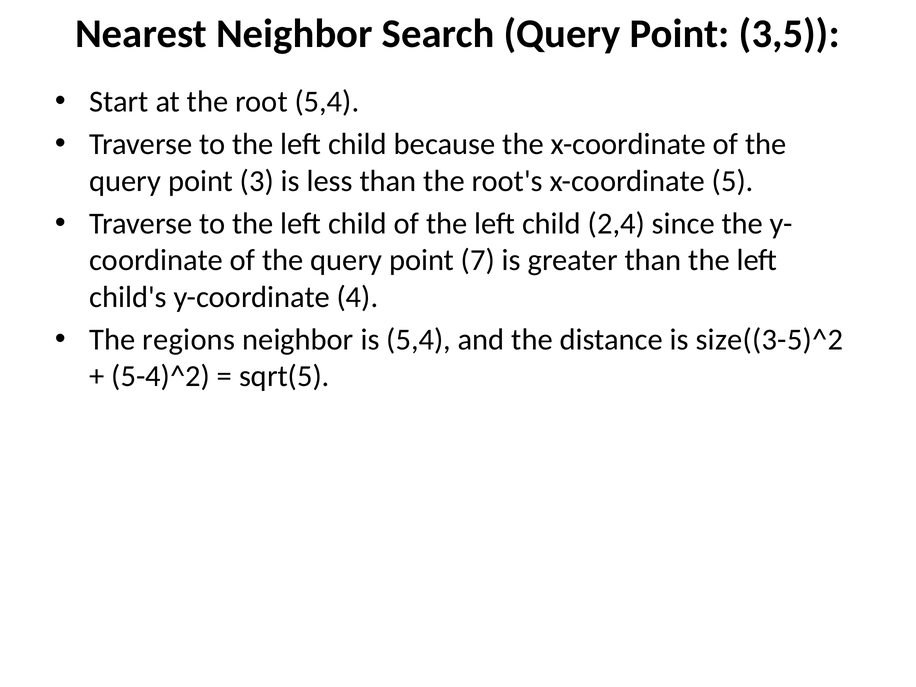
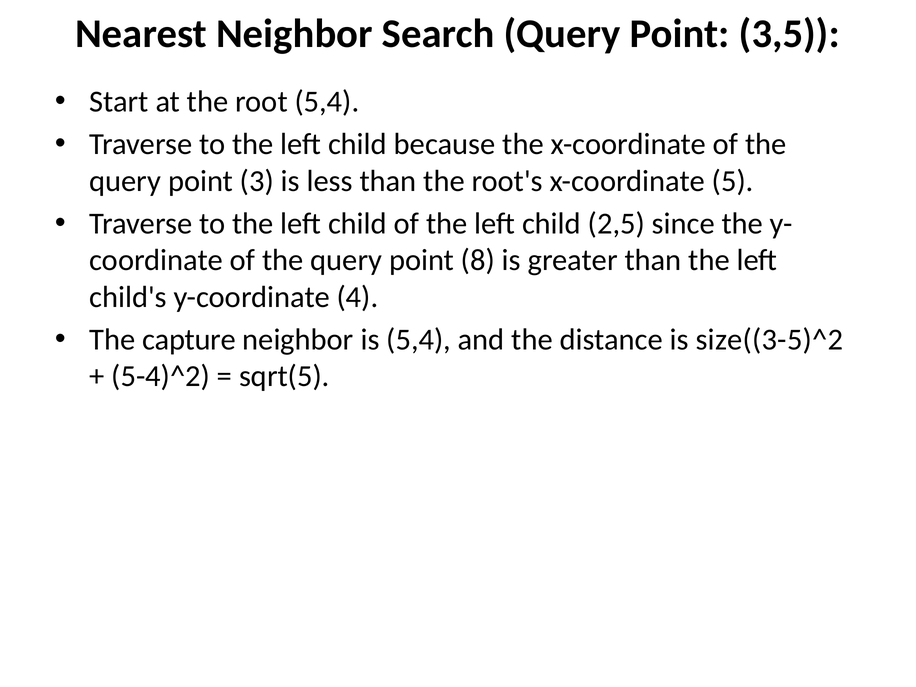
2,4: 2,4 -> 2,5 (616, 224)
7: 7 -> 8 (478, 260)
regions: regions -> capture (189, 340)
